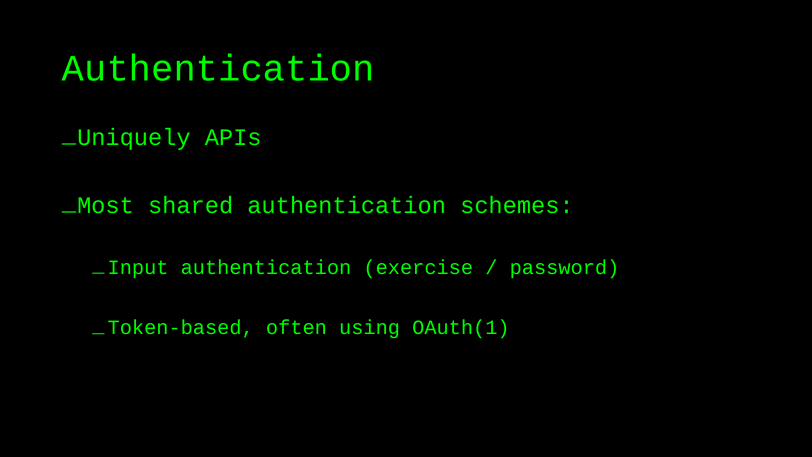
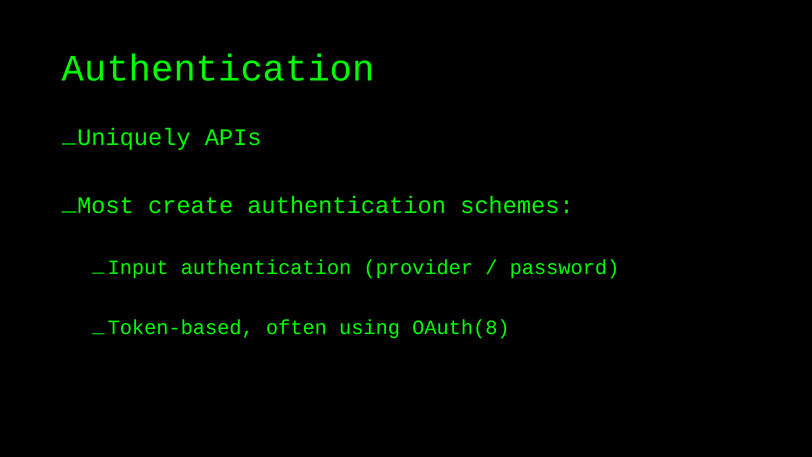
shared: shared -> create (191, 205)
exercise: exercise -> provider (418, 267)
OAuth(1: OAuth(1 -> OAuth(8 (461, 328)
